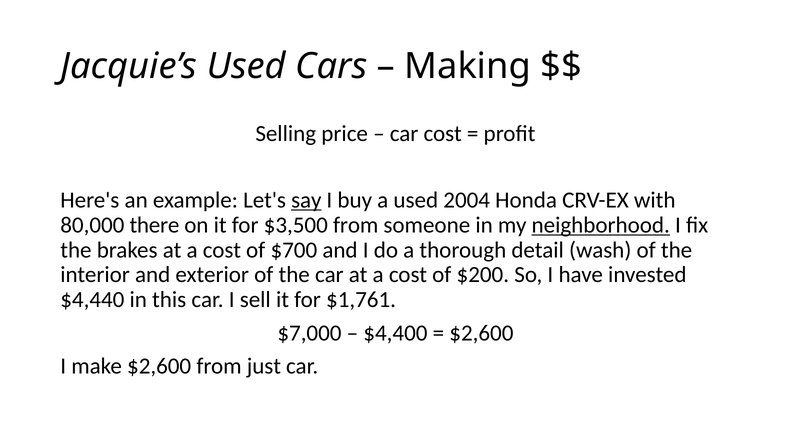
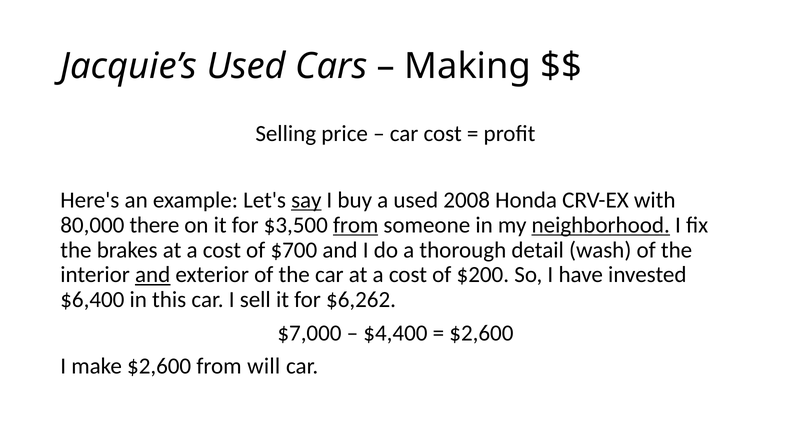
2004: 2004 -> 2008 (467, 200)
from underline: none -> present (356, 225)
and underline: none -> present (153, 275)
$4,440: $4,440 -> $6,400 (92, 300)
$1,761: $1,761 -> $6,262 (361, 300)
just: just -> will (264, 366)
